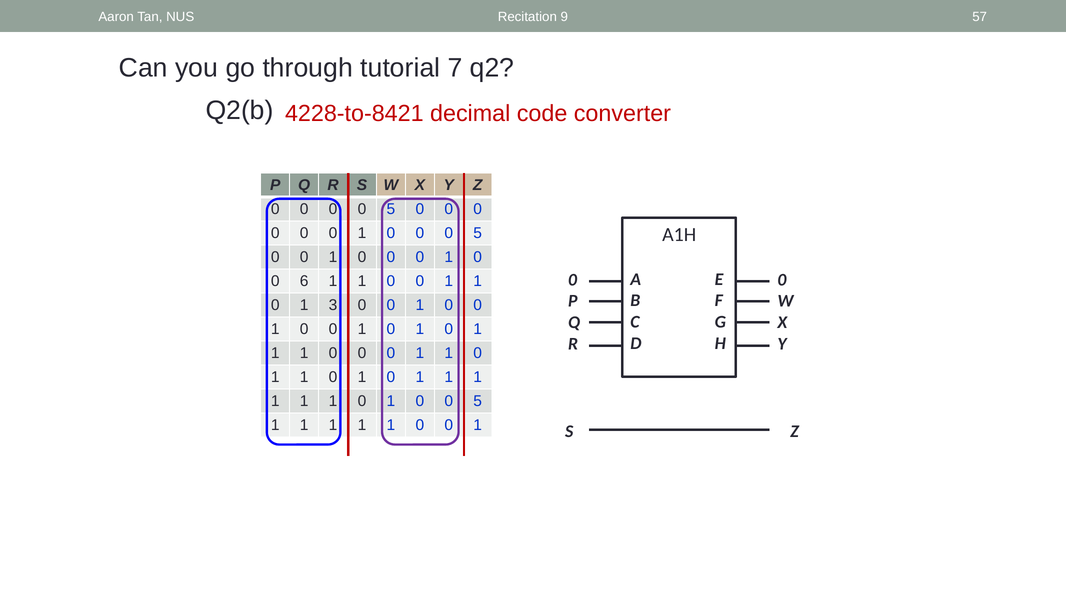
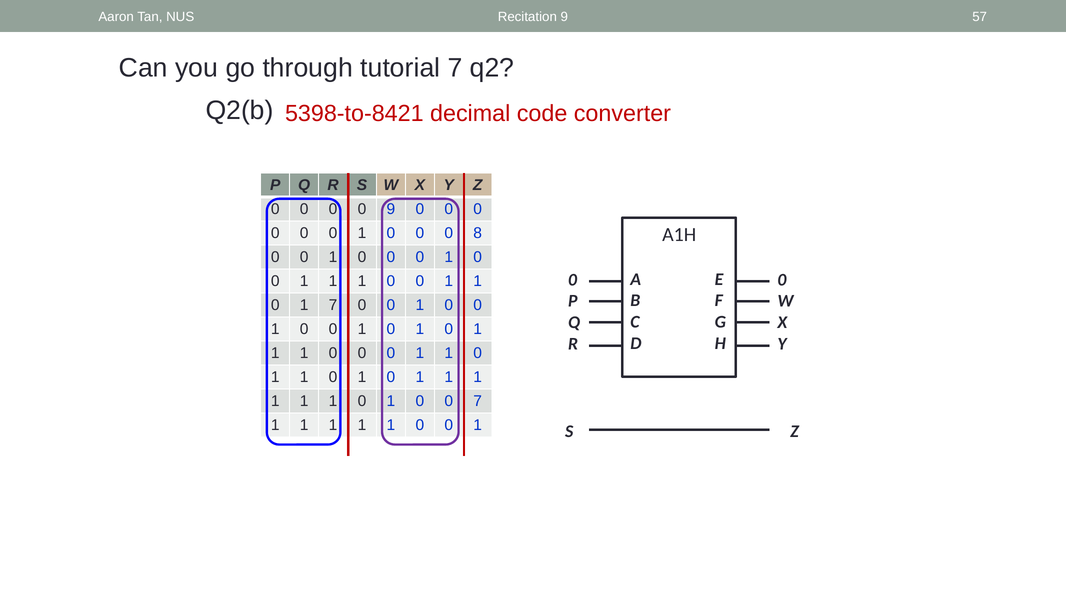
4228-to-8421: 4228-to-8421 -> 5398-to-8421 (354, 113)
5: 5 -> 9 (391, 209)
5: 5 -> 8 (478, 233)
6: 6 -> 1 (304, 281)
1 3: 3 -> 7 (333, 305)
1 0 0 5: 5 -> 7 (478, 401)
